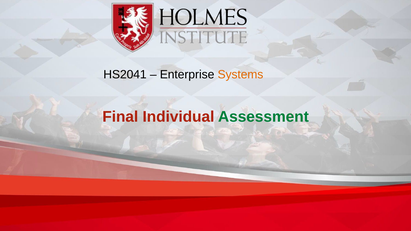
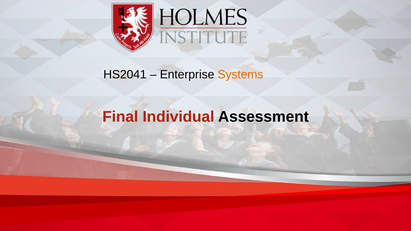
Assessment colour: green -> black (263, 117)
